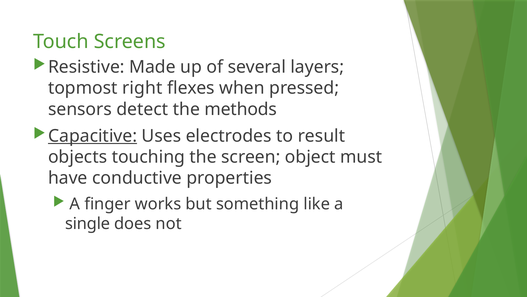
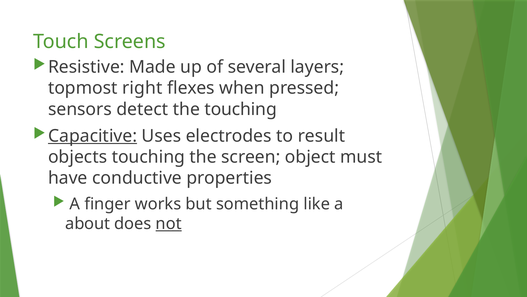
the methods: methods -> touching (241, 109)
single: single -> about (88, 223)
not underline: none -> present (169, 223)
